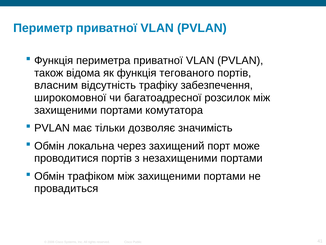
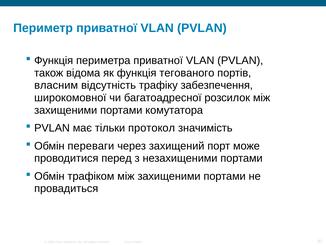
дозволяє: дозволяє -> протокол (152, 128)
локальна: локальна -> переваги (91, 146)
проводитися портів: портів -> перед (117, 158)
